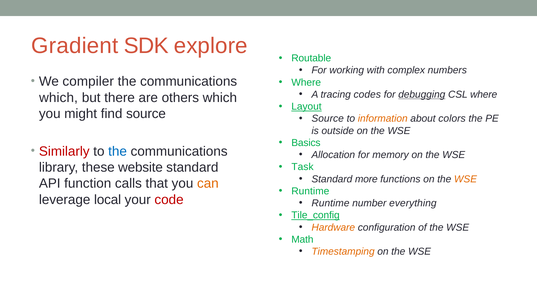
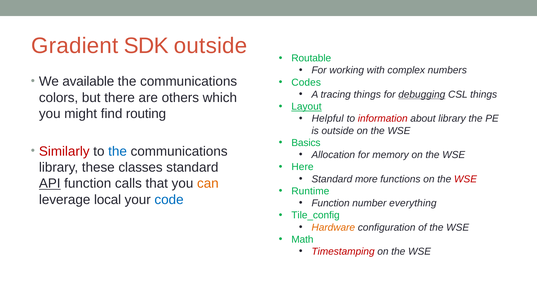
SDK explore: explore -> outside (211, 46)
compiler: compiler -> available (88, 81)
Where: Where -> Codes (306, 82)
tracing codes: codes -> things (367, 94)
CSL where: where -> things (484, 94)
which: which -> colors (59, 98)
find source: source -> routing (146, 114)
Source: Source -> Helpful (328, 119)
information colour: orange -> red (383, 119)
about colors: colors -> library (452, 119)
website: website -> classes (141, 167)
Task: Task -> Here (303, 167)
WSE colour: orange -> red (466, 179)
API underline: none -> present (50, 184)
code colour: red -> blue (169, 200)
Runtime: Runtime -> Function (331, 203)
Tile_config underline: present -> none (316, 215)
Timestamping colour: orange -> red (343, 252)
